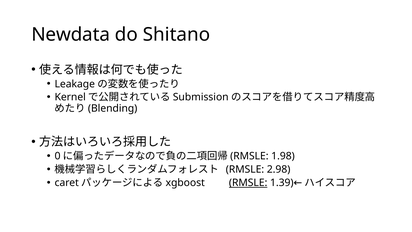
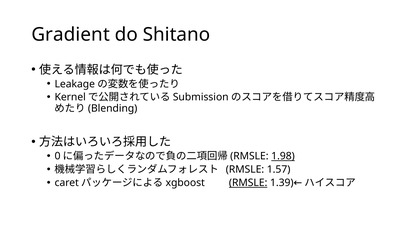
Newdata: Newdata -> Gradient (71, 35)
1.98 underline: none -> present (283, 156)
2.98: 2.98 -> 1.57 (279, 169)
